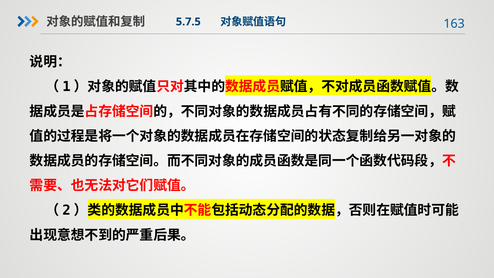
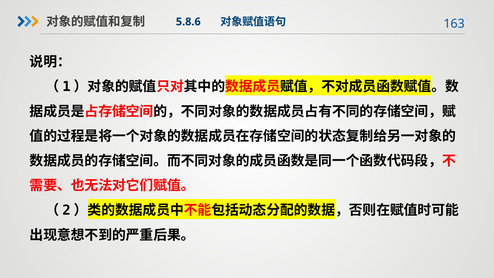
5.7.5: 5.7.5 -> 5.8.6 (188, 22)
